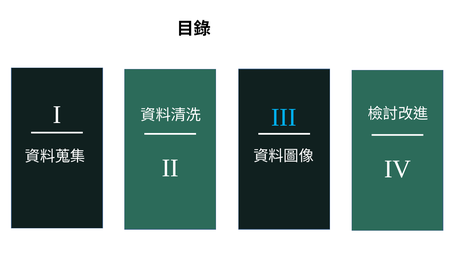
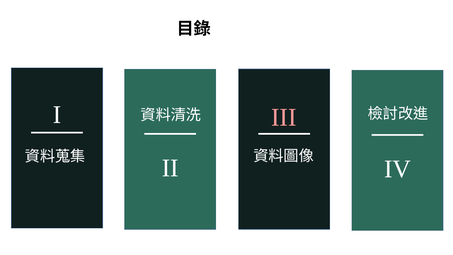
III colour: light blue -> pink (284, 117)
